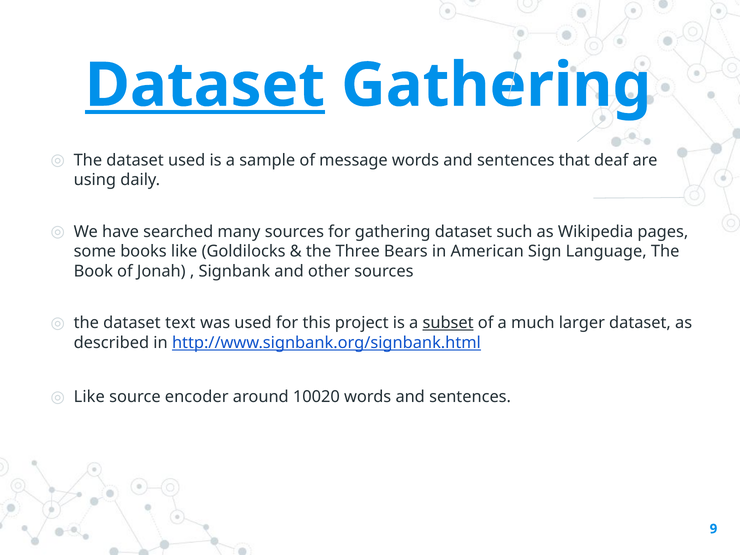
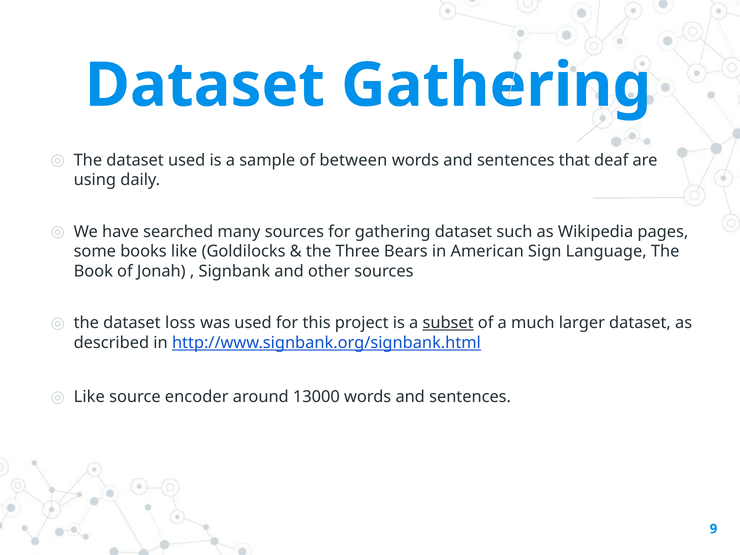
Dataset underline: present -> none (205, 85)
message: message -> between (353, 160)
text: text -> loss (180, 323)
10020: 10020 -> 13000 (316, 397)
